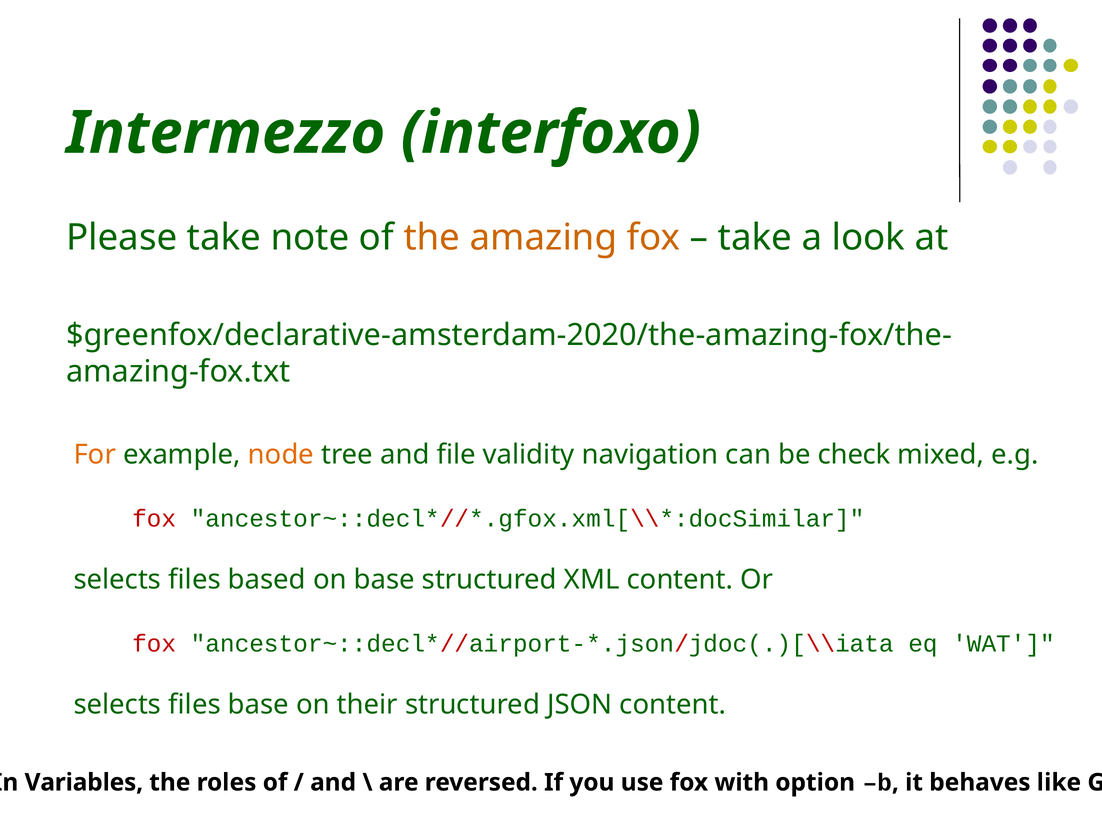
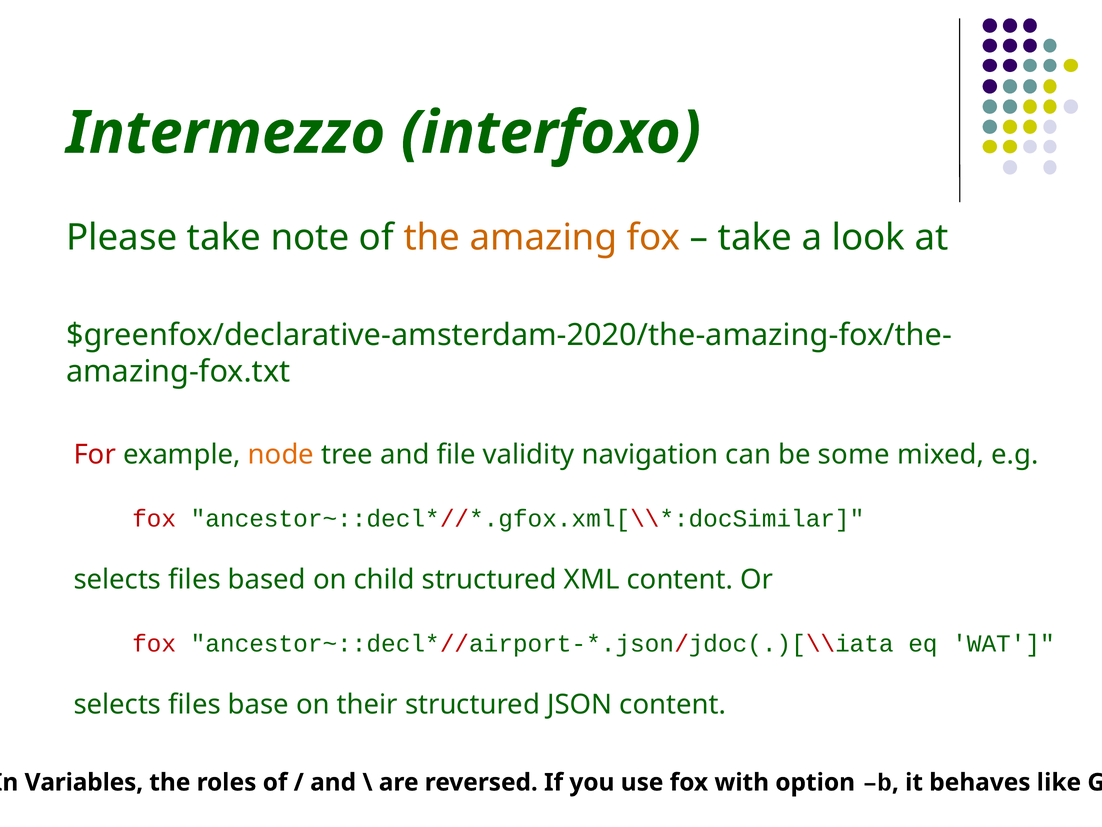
For colour: orange -> red (95, 454)
check: check -> some (854, 454)
on base: base -> child (384, 579)
